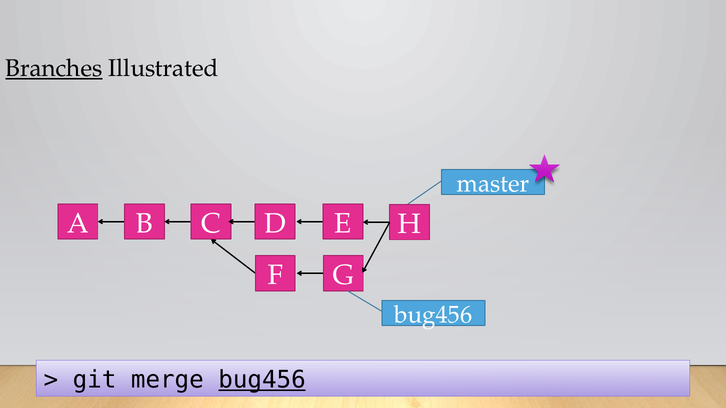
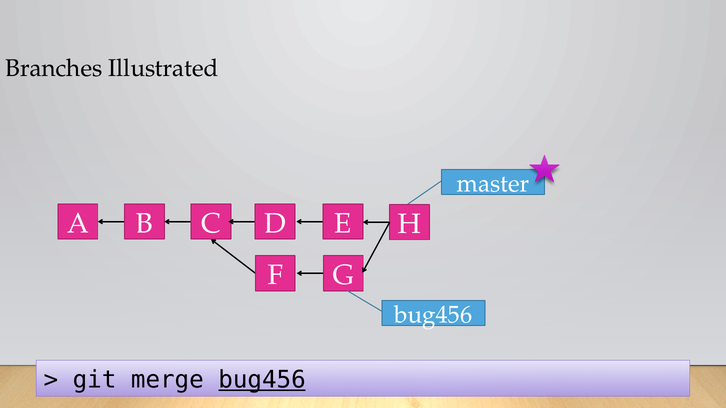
Branches underline: present -> none (54, 68)
